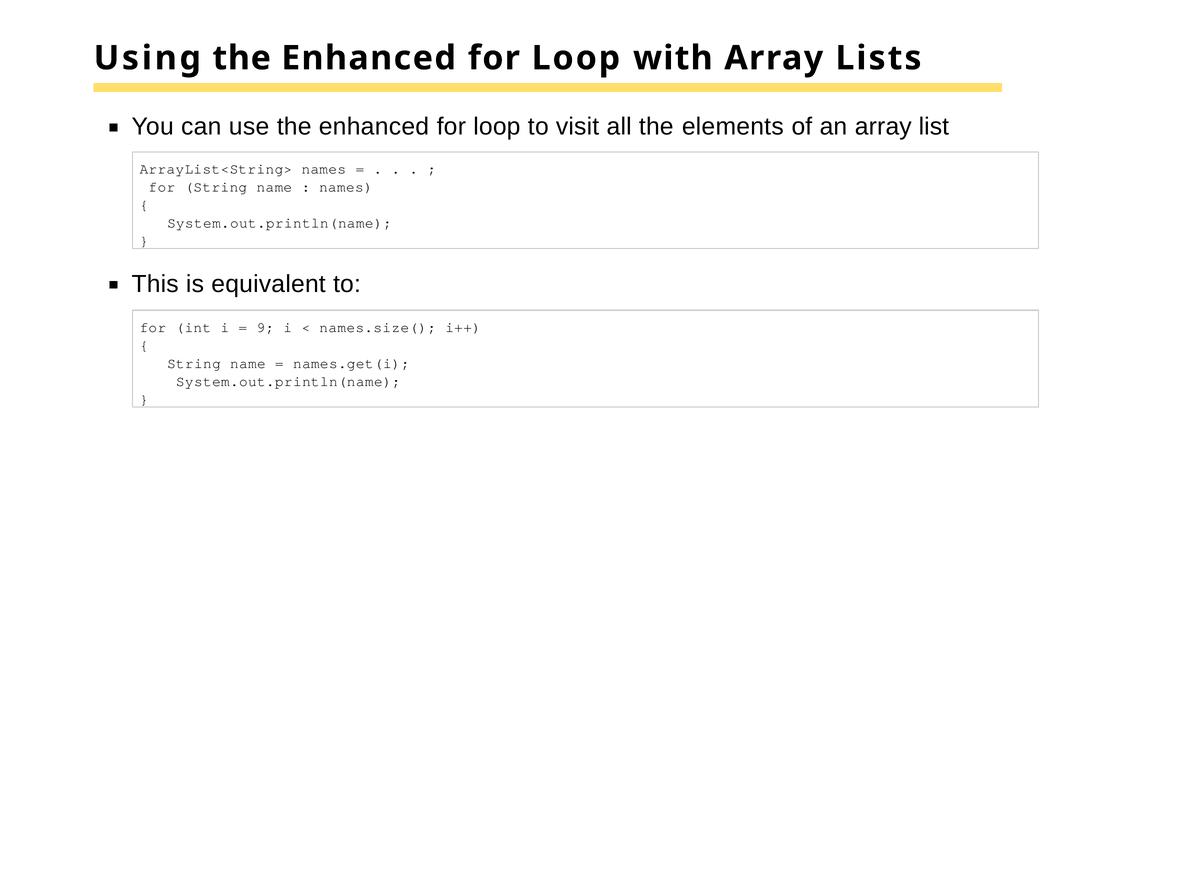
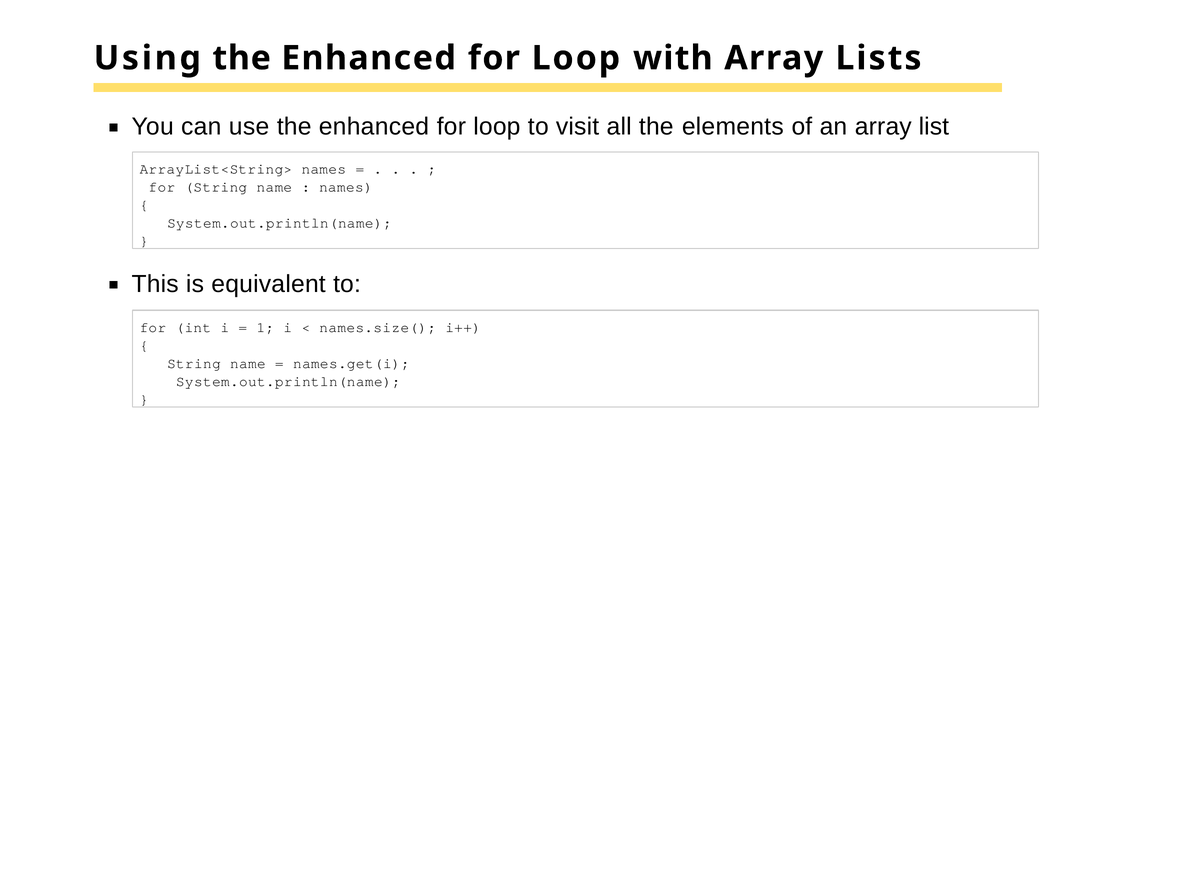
9: 9 -> 1 (265, 328)
